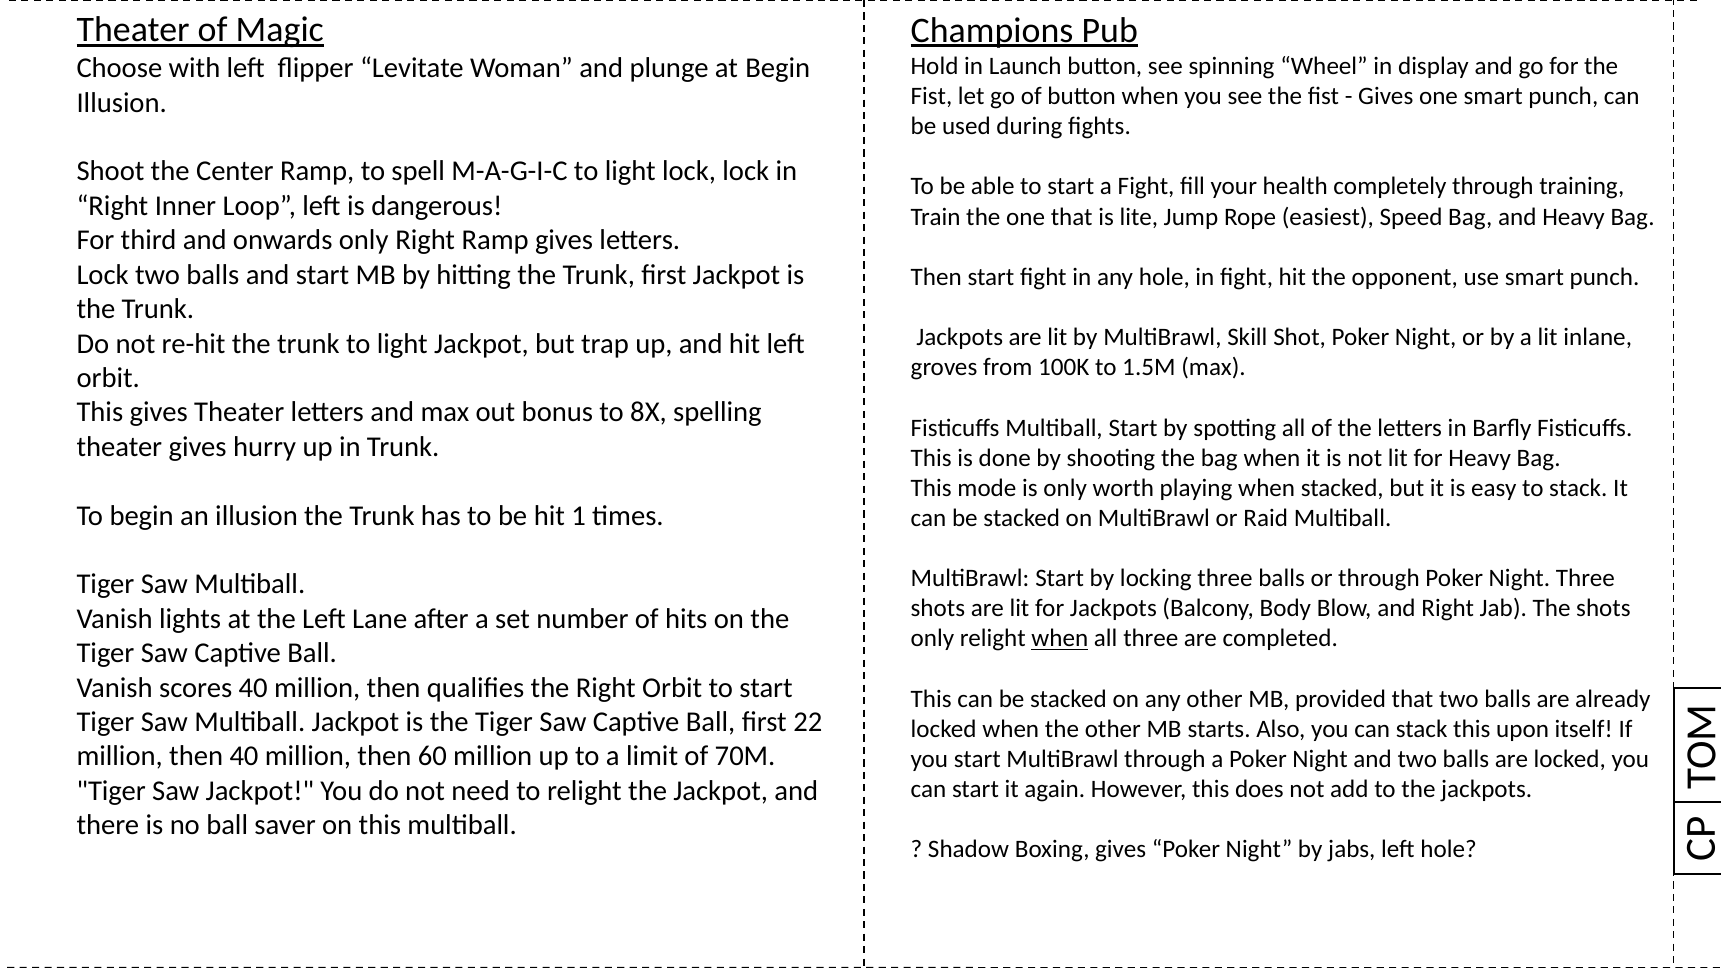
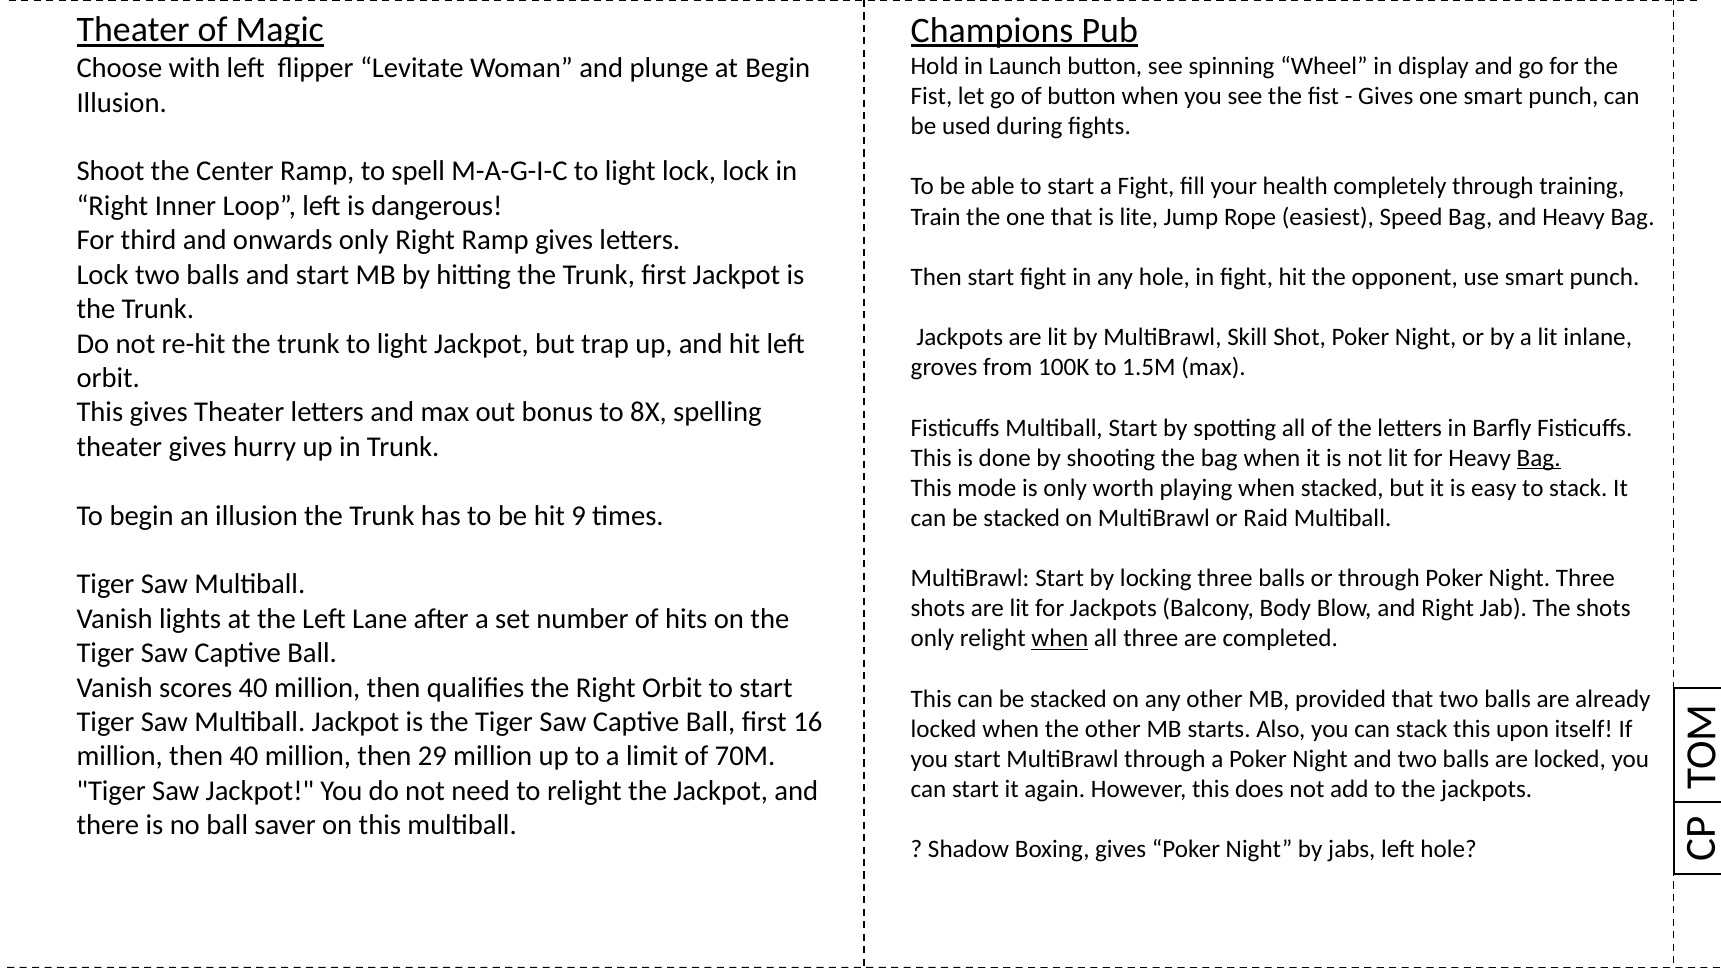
Bag underline: none -> present (1539, 458)
1: 1 -> 9 (579, 516)
22: 22 -> 16 (808, 722)
60: 60 -> 29 (432, 756)
